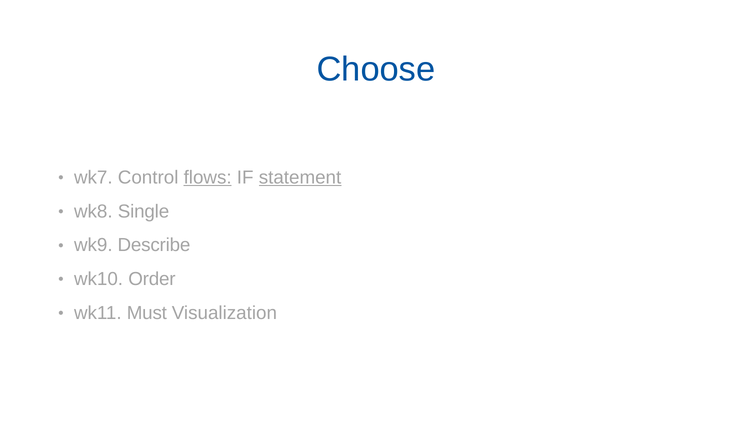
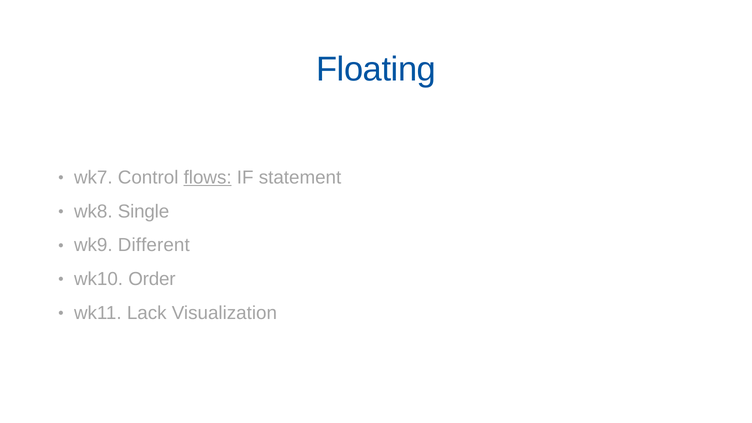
Choose: Choose -> Floating (376, 70)
statement underline: present -> none (300, 178)
Describe: Describe -> Different (154, 245)
Must: Must -> Lack (147, 313)
